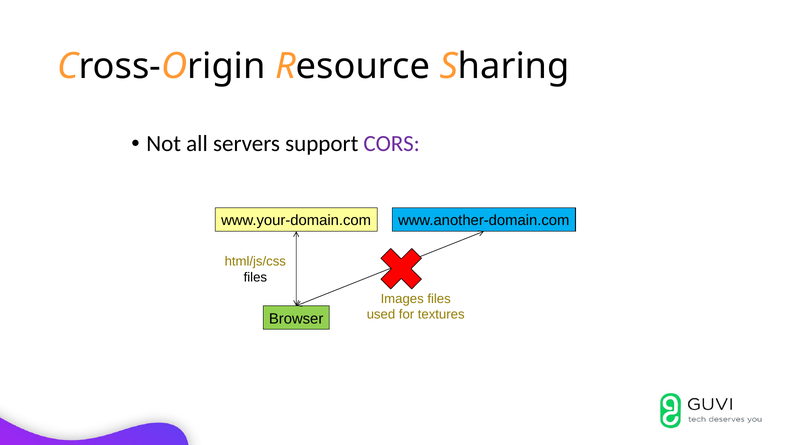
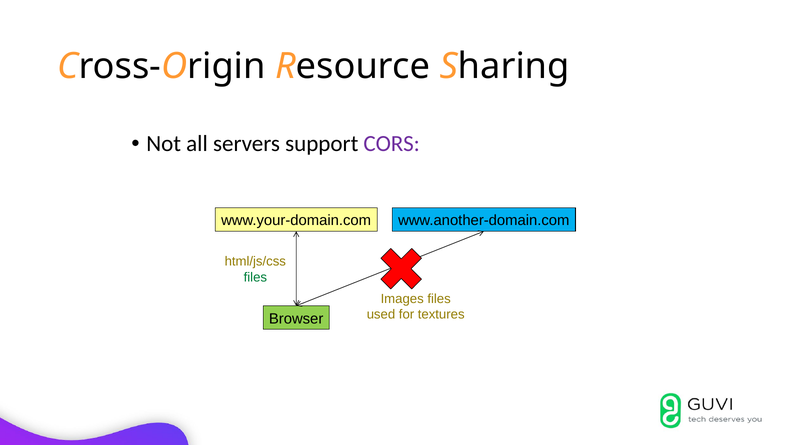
files colour: black -> green (255, 277)
